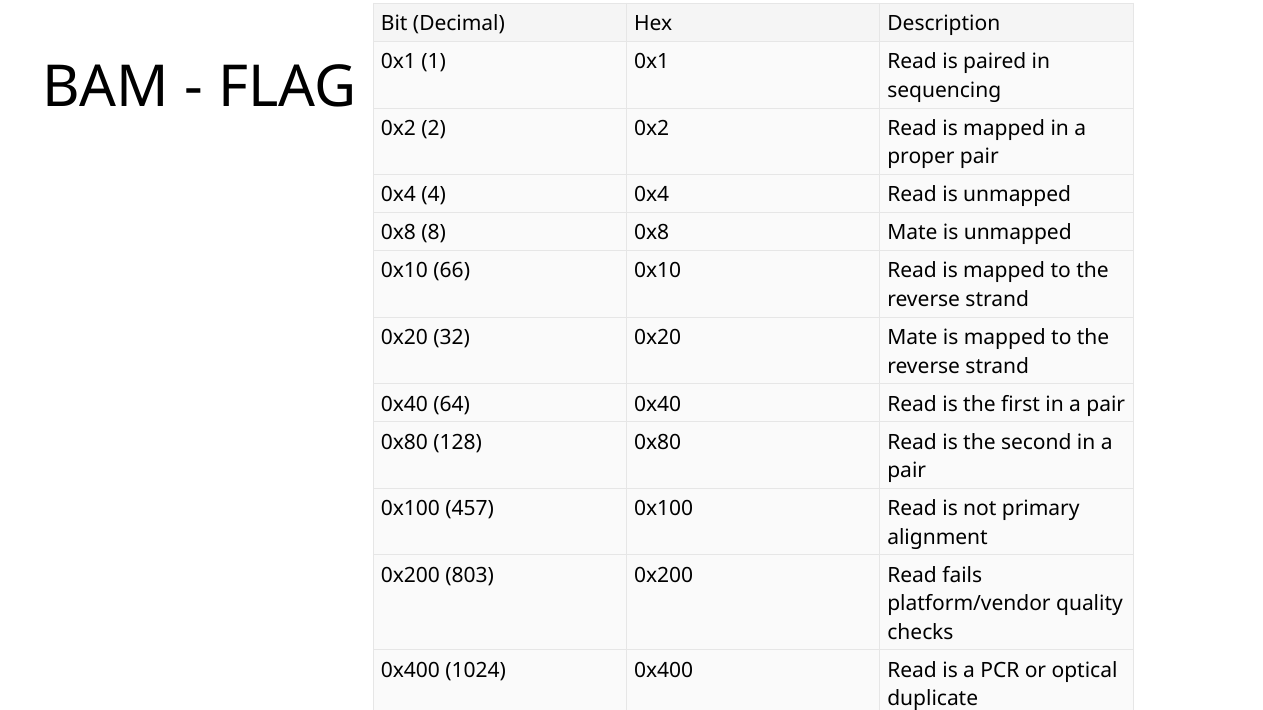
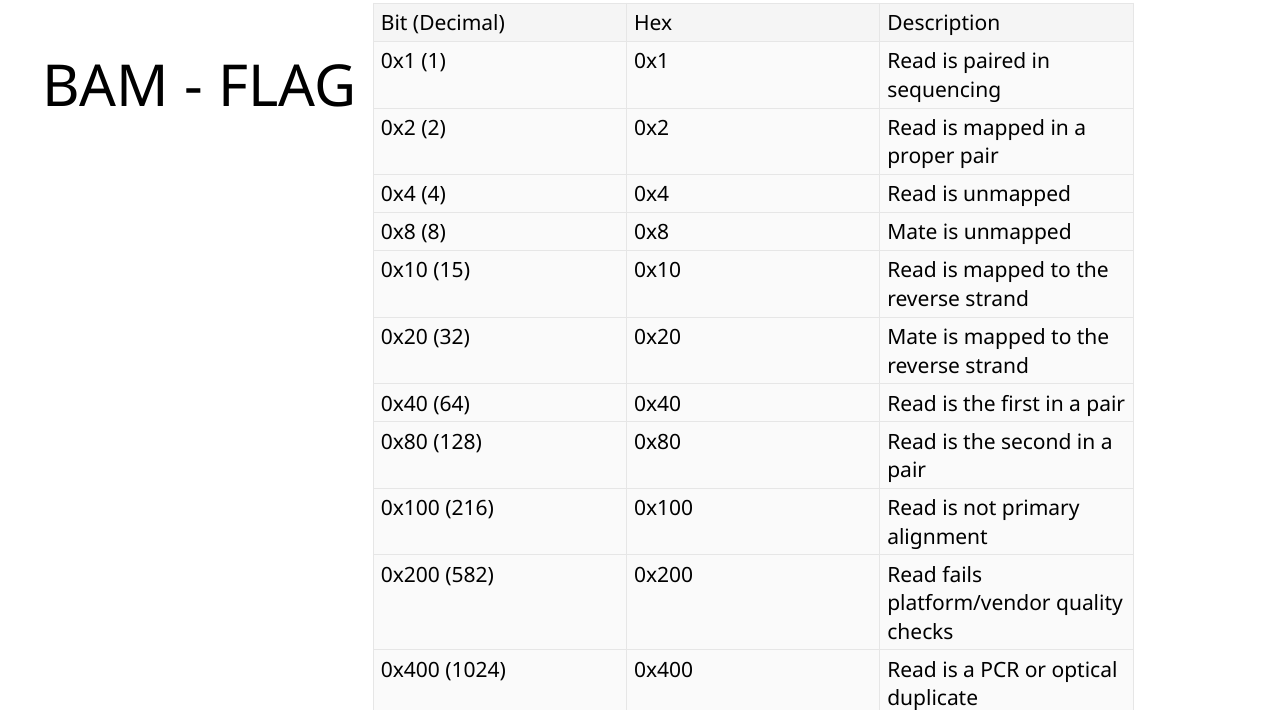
66: 66 -> 15 (452, 271)
457: 457 -> 216 (470, 509)
803: 803 -> 582 (470, 576)
